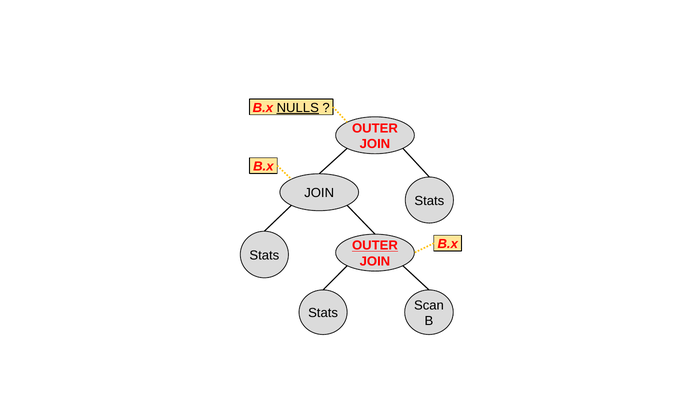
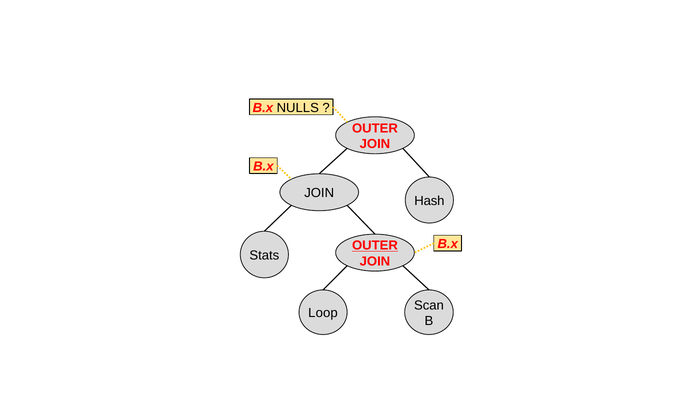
NULLS underline: present -> none (298, 108)
Stats: Stats -> Hash (429, 201)
Stats: Stats -> Loop (323, 313)
